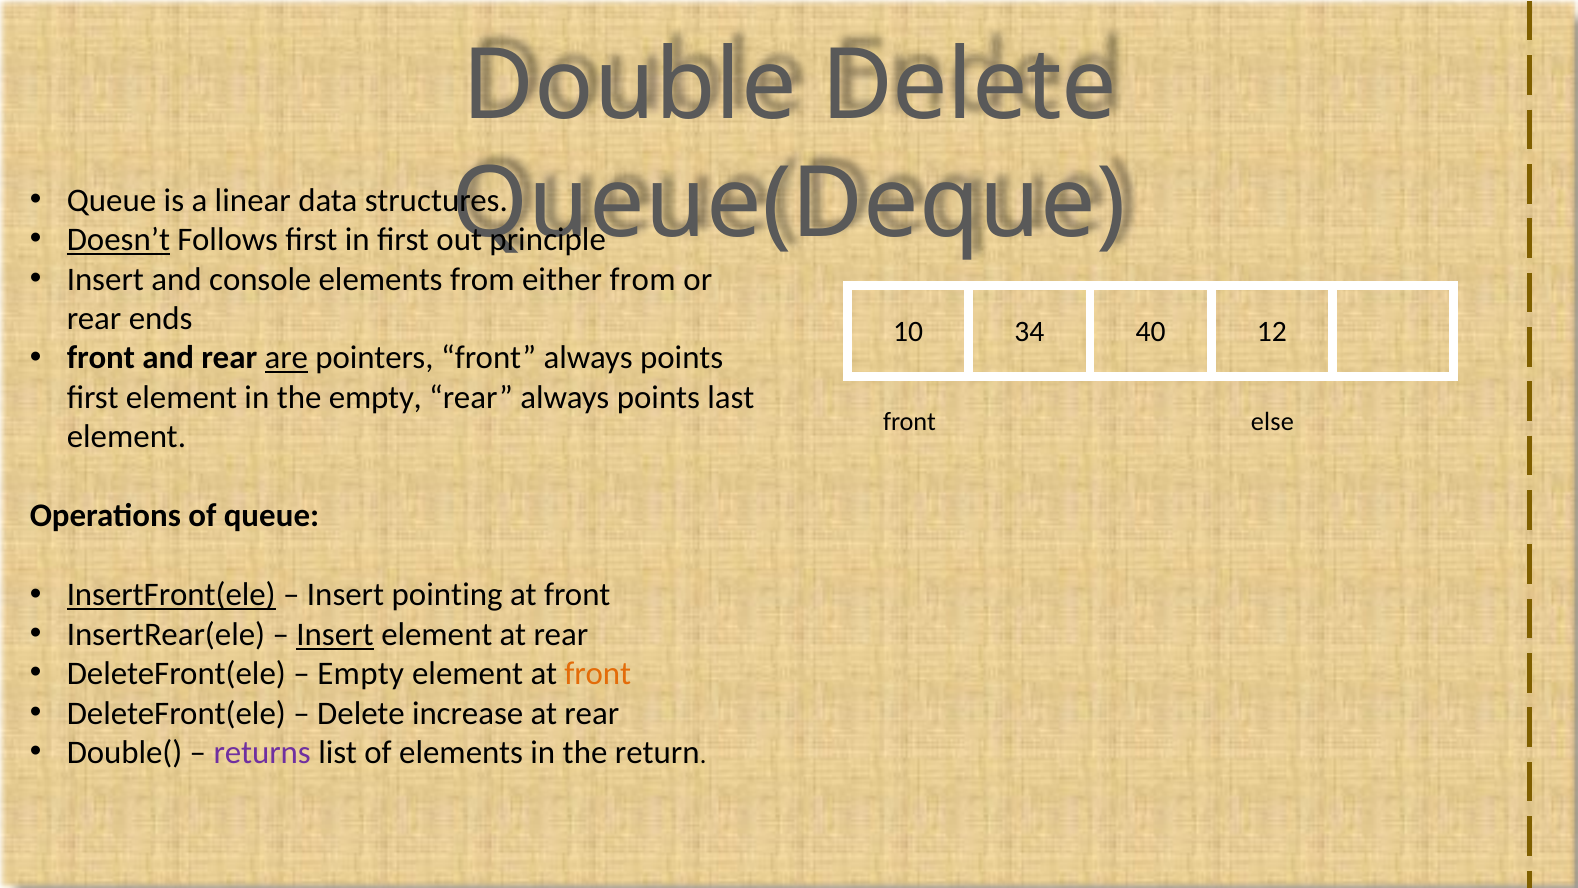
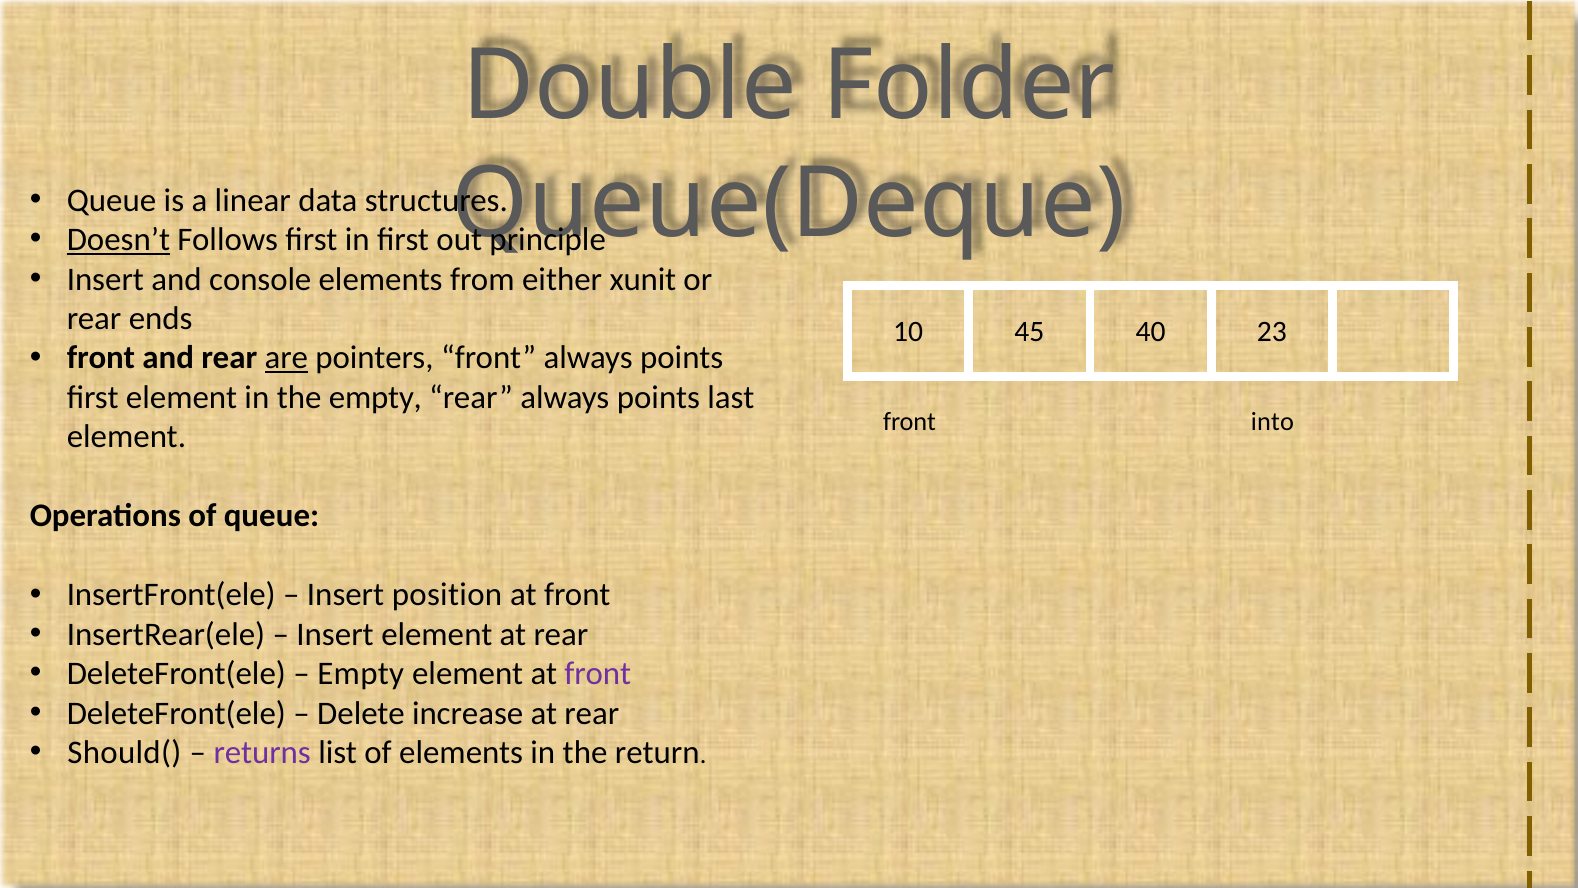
Double Delete: Delete -> Folder (969, 86)
either from: from -> xunit (643, 279)
34: 34 -> 45 (1029, 331)
12: 12 -> 23 (1272, 331)
else: else -> into (1272, 421)
InsertFront(ele underline: present -> none (171, 595)
pointing: pointing -> position (447, 595)
Insert underline: present -> none (335, 634)
front colour: orange -> purple (598, 674)
Double(: Double( -> Should( (124, 753)
